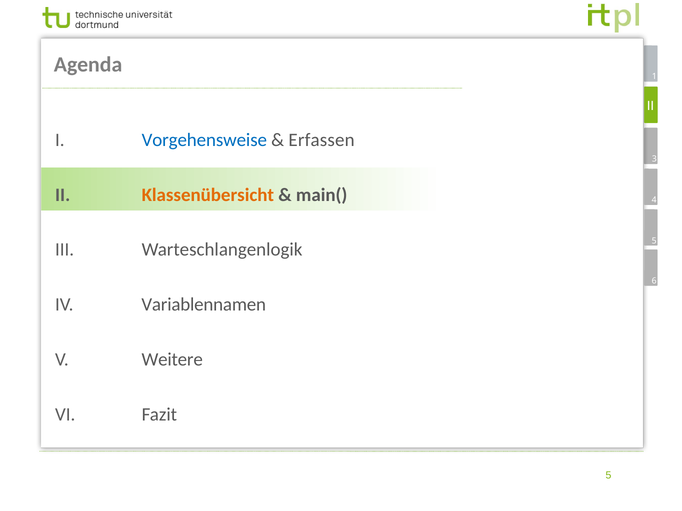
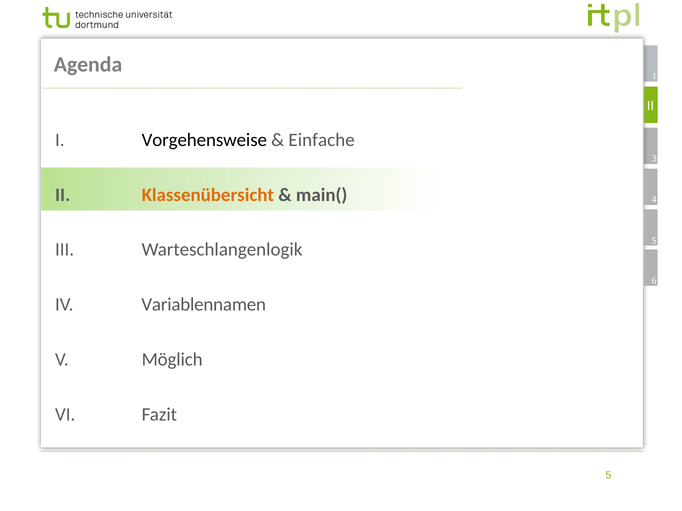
Vorgehensweise colour: blue -> black (204, 140)
Erfassen: Erfassen -> Einfache (322, 140)
Weitere: Weitere -> Möglich (172, 360)
